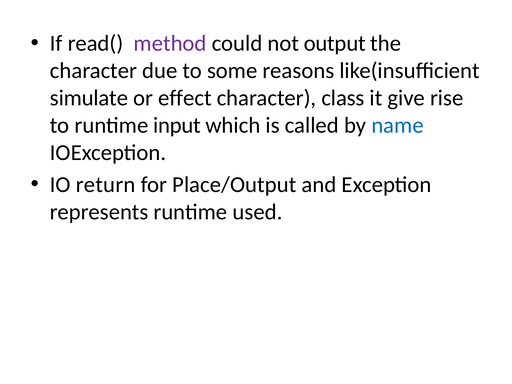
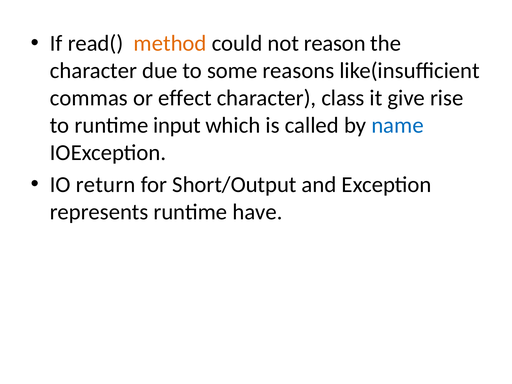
method colour: purple -> orange (170, 43)
output: output -> reason (335, 43)
simulate: simulate -> commas (89, 98)
Place/Output: Place/Output -> Short/Output (234, 185)
used: used -> have (257, 212)
